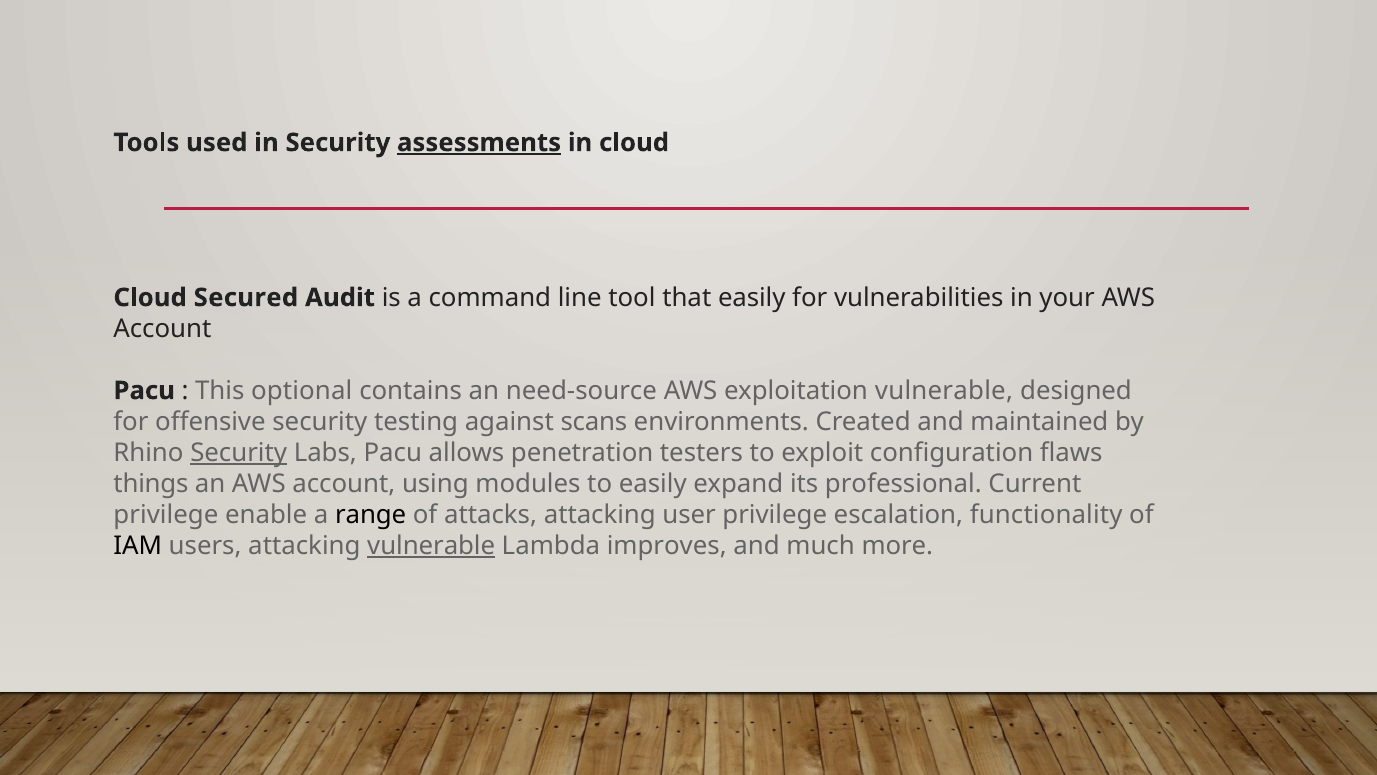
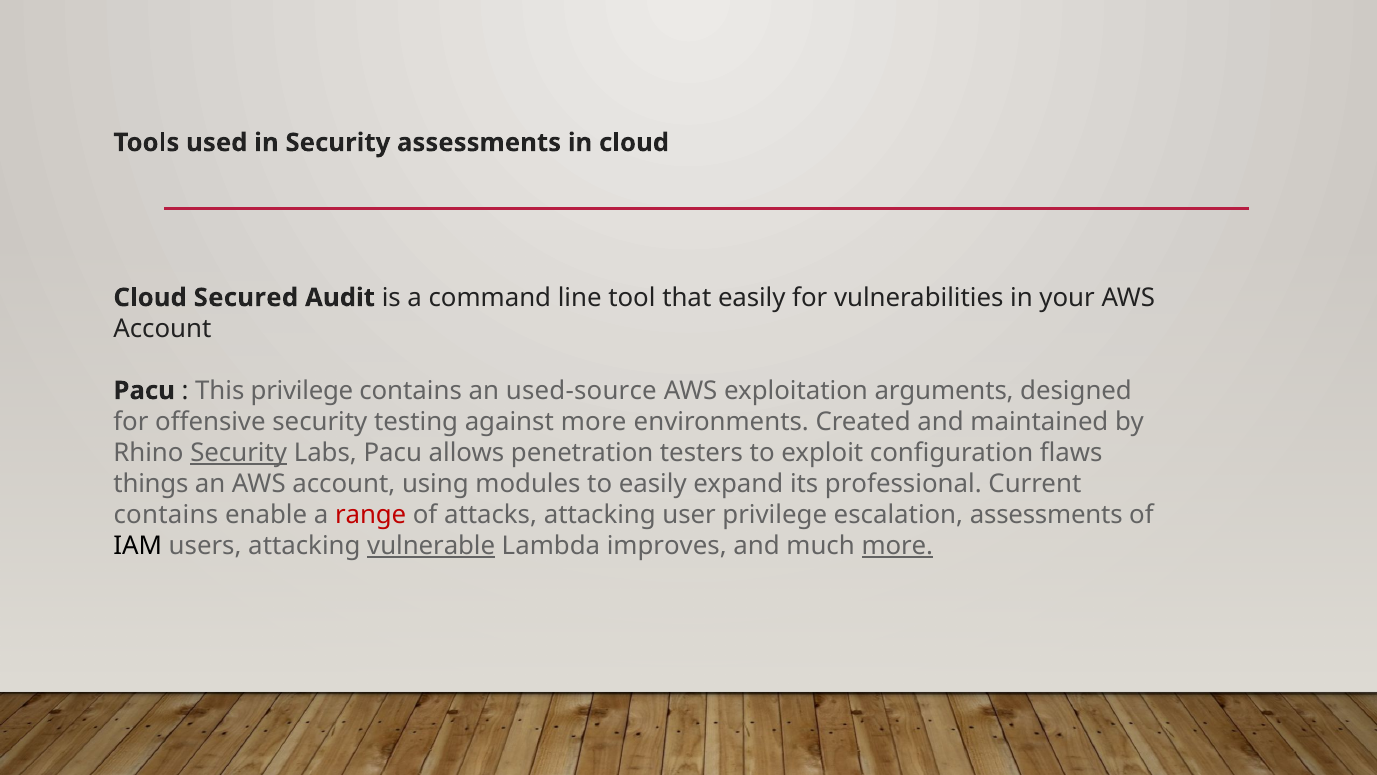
assessments underline: present -> none (479, 143)
This optional: optional -> privilege (302, 390)
need-source: need-source -> used-source (581, 390)
exploitation vulnerable: vulnerable -> arguments (944, 390)
against scans: scans -> more (594, 421)
privilege: privilege -> contains (166, 514)
range colour: black -> red (371, 514)
escalation functionality: functionality -> assessments (1046, 514)
more underline: none -> present (897, 545)
